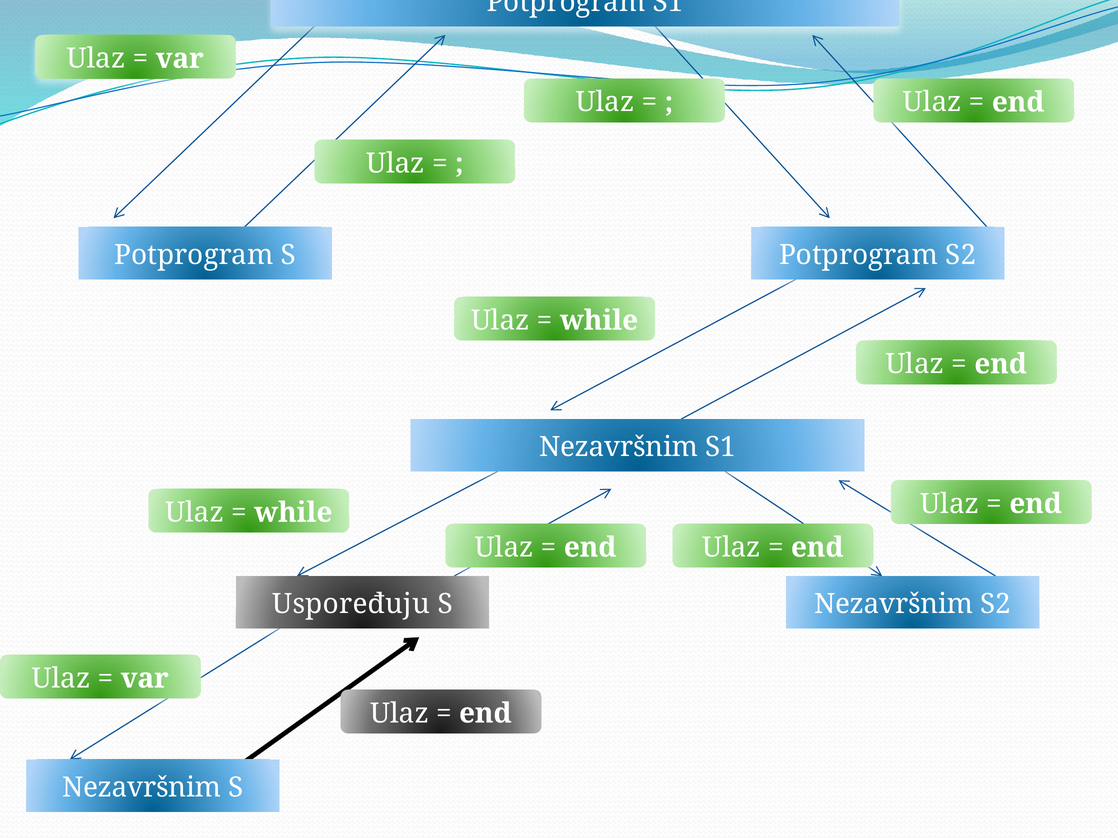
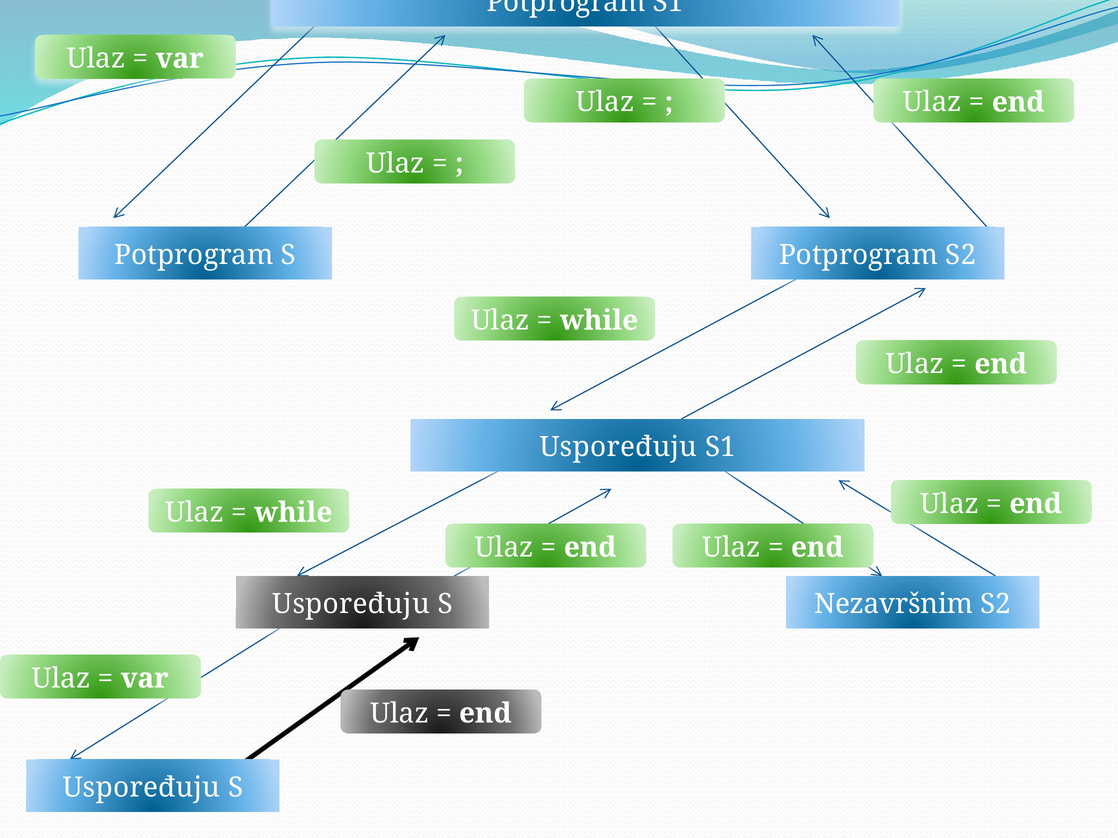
Nezavršnim: Nezavršnim -> Uspoređuju (618, 447)
Nezavršnim: Nezavršnim -> Uspoređuju (141, 788)
